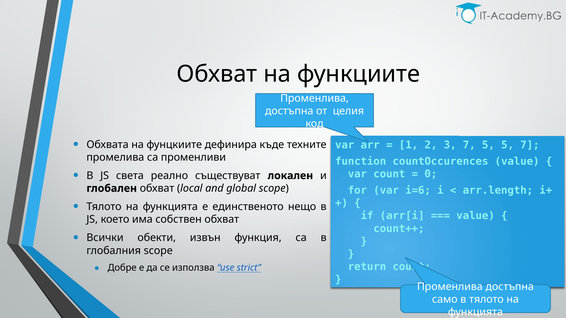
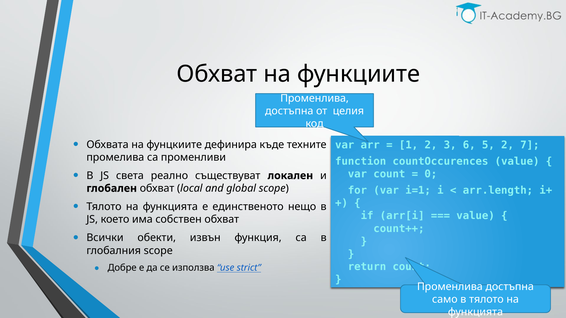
3 7: 7 -> 6 (469, 145)
5 5: 5 -> 2 (507, 145)
i=6: i=6 -> i=1 (418, 191)
